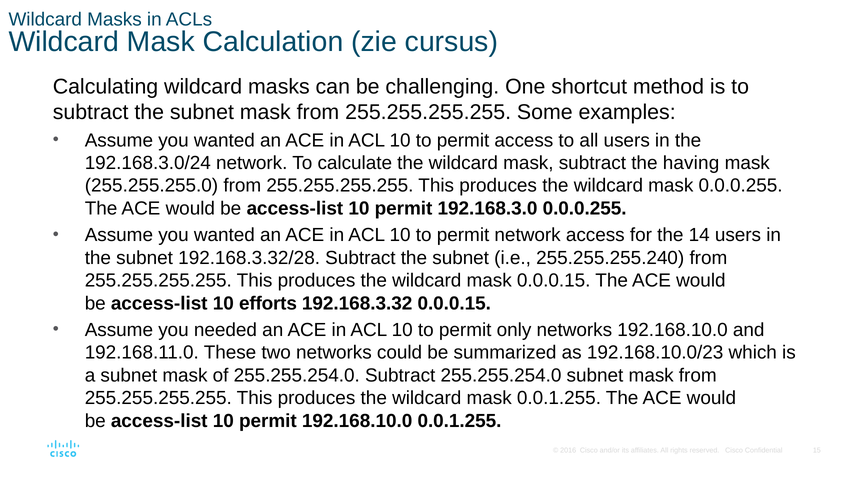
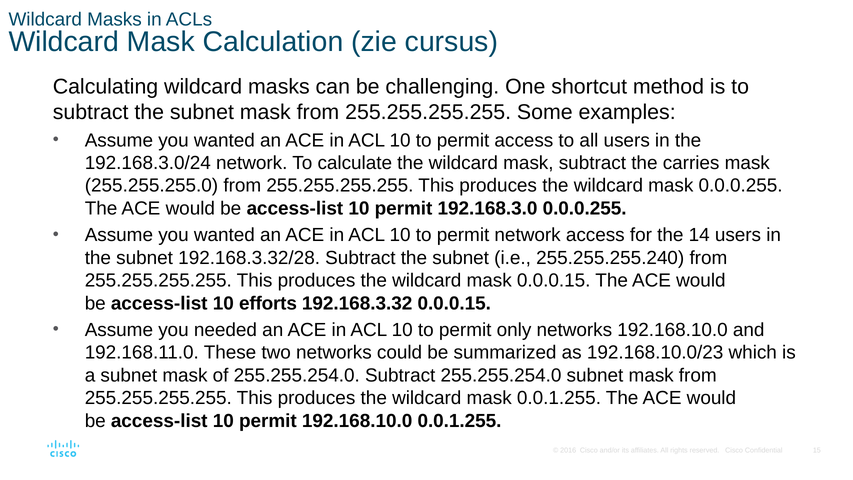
having: having -> carries (691, 163)
